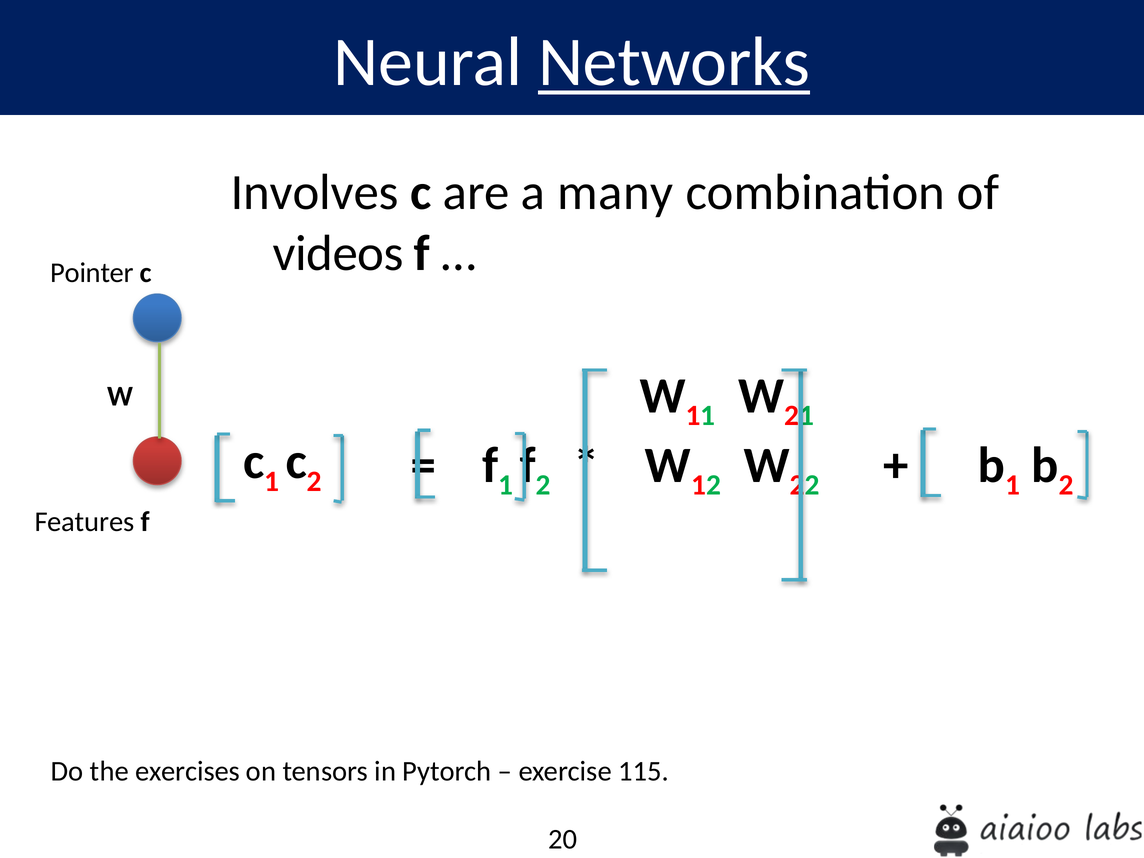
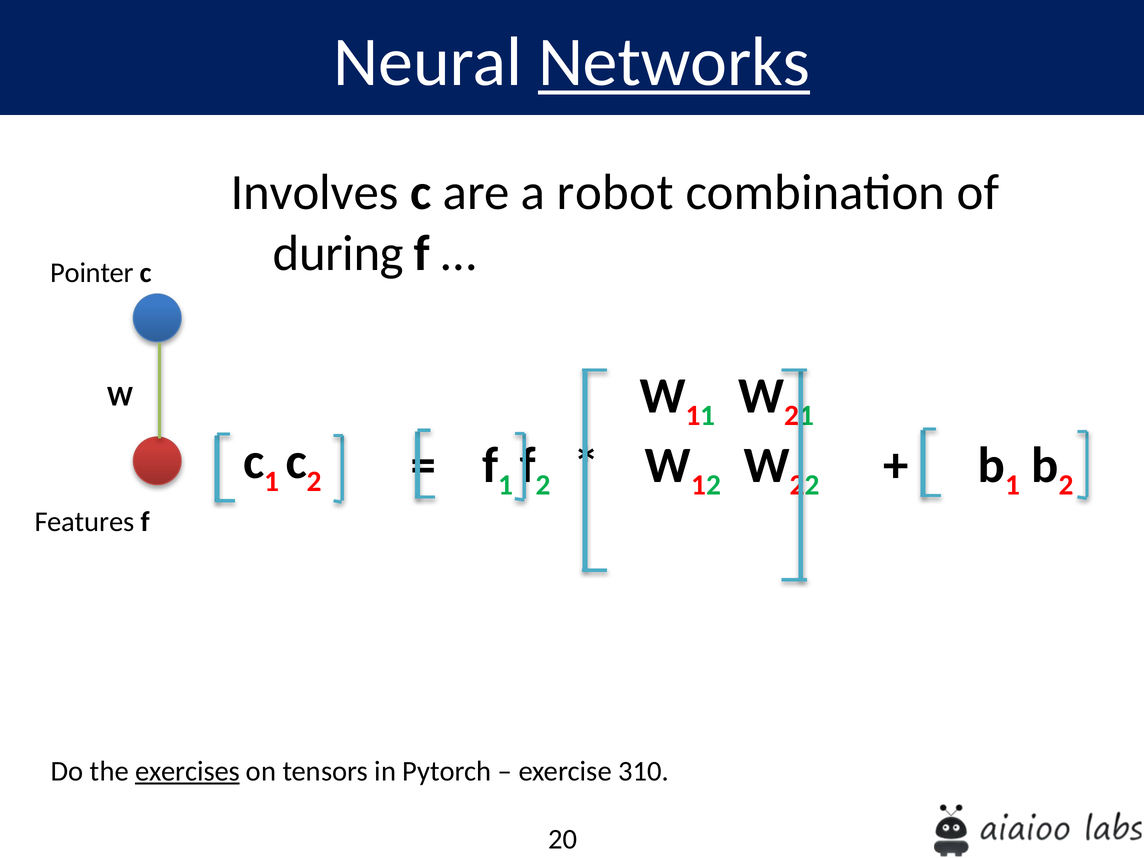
many: many -> robot (615, 192)
videos: videos -> during (338, 253)
exercises underline: none -> present (187, 771)
115: 115 -> 310 (643, 771)
